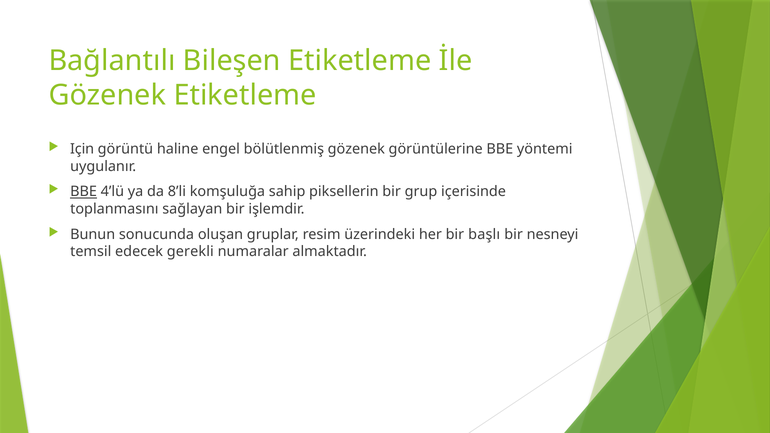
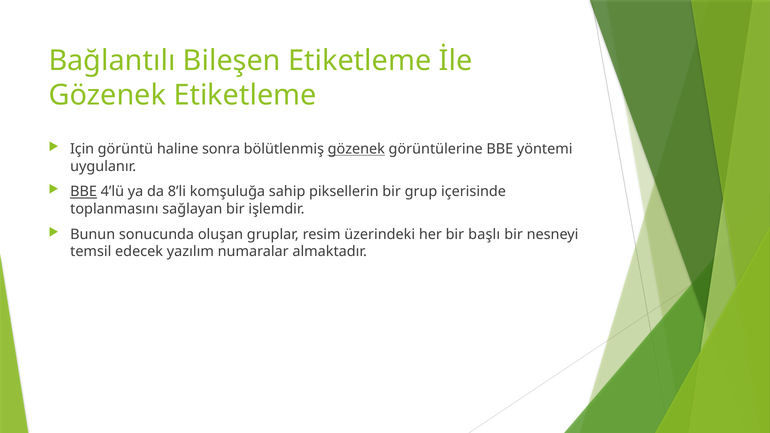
engel: engel -> sonra (221, 149)
gözenek underline: none -> present (356, 149)
gerekli: gerekli -> yazılım (190, 252)
